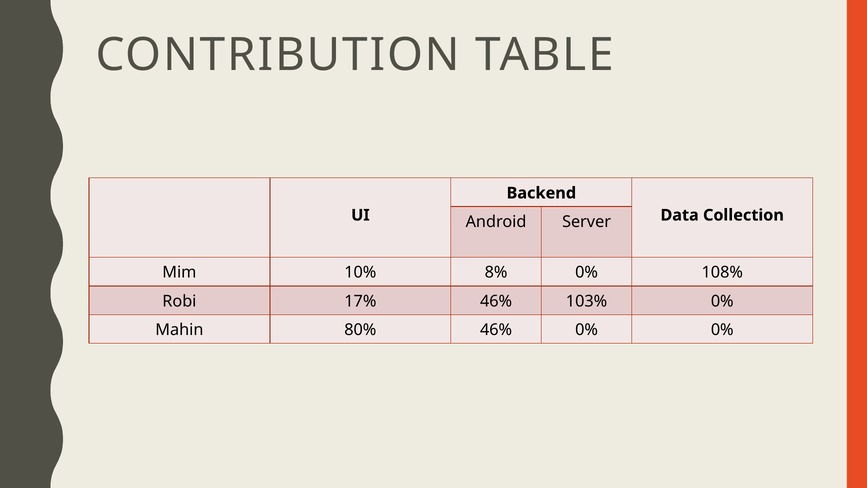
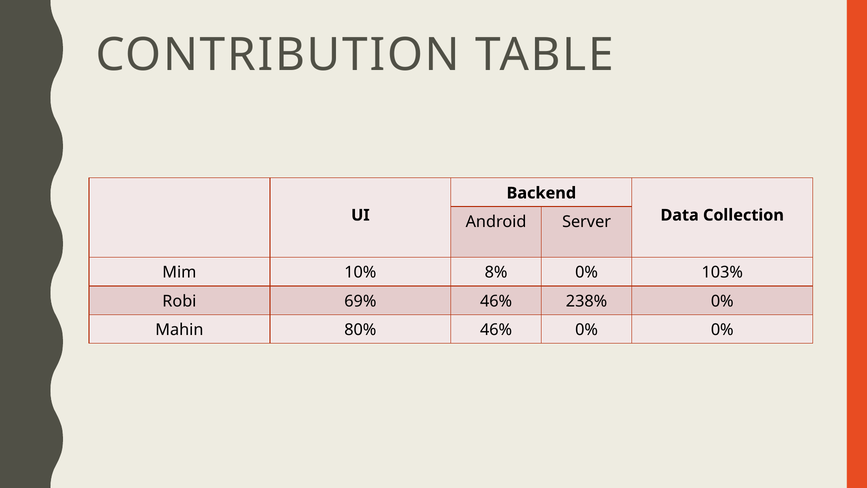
108%: 108% -> 103% (722, 272)
17%: 17% -> 69% (360, 301)
103%: 103% -> 238% (587, 301)
